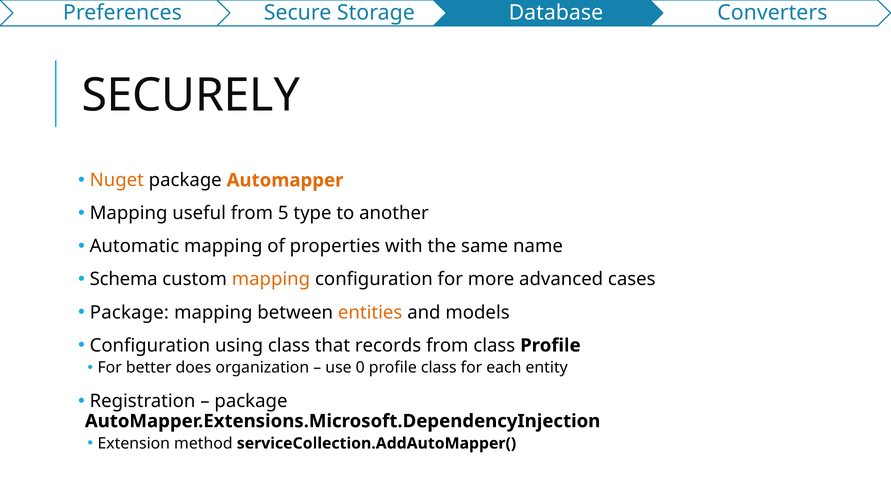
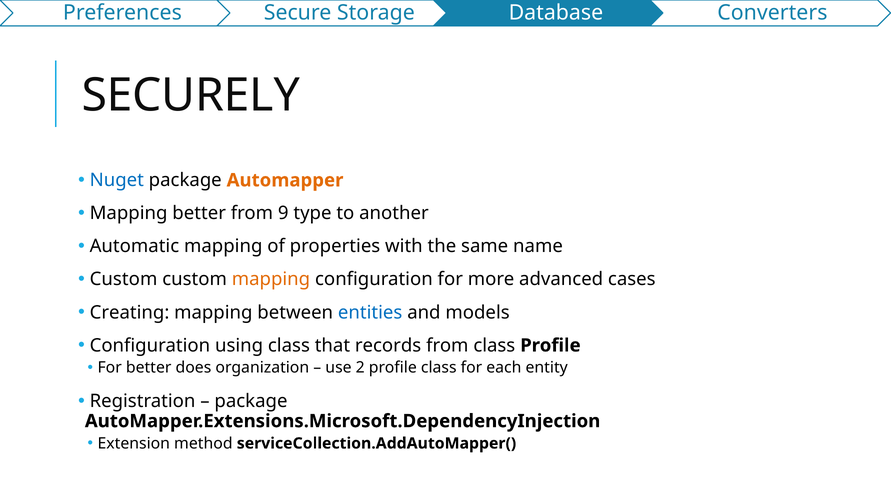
Nuget colour: orange -> blue (117, 180)
Mapping useful: useful -> better (199, 213)
5: 5 -> 9 (283, 213)
Schema: Schema -> Custom (124, 279)
Package: Package -> Creating (130, 312)
entities colour: orange -> blue (370, 312)
0: 0 -> 2 (360, 368)
